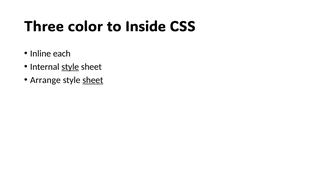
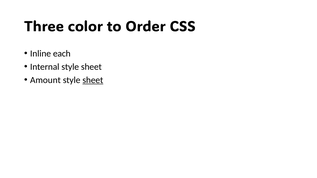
Inside: Inside -> Order (146, 27)
style underline: present -> none (70, 67)
Arrange: Arrange -> Amount (45, 80)
